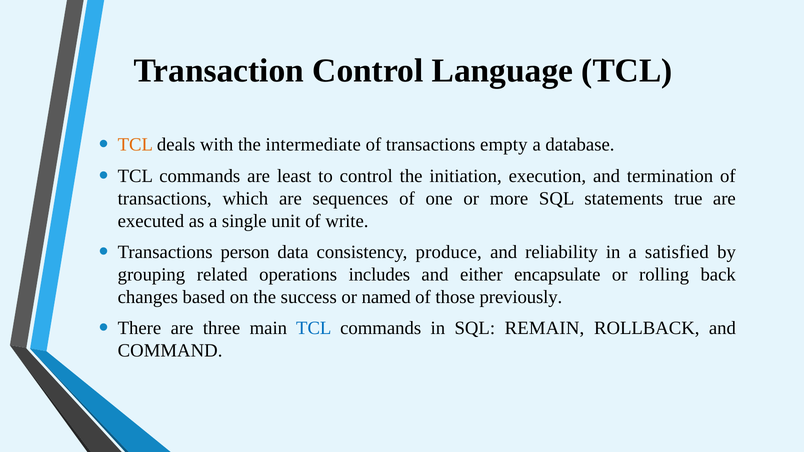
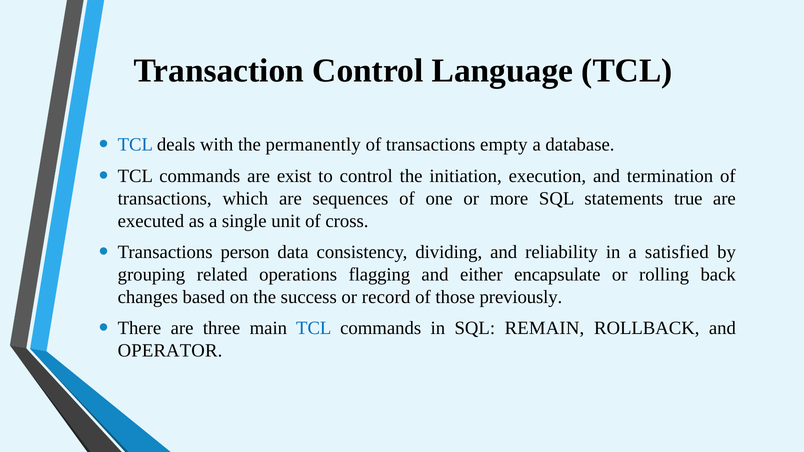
TCL colour: orange -> blue (135, 145)
intermediate: intermediate -> permanently (313, 145)
least: least -> exist (294, 176)
write: write -> cross (347, 221)
produce: produce -> dividing (449, 252)
includes: includes -> flagging (379, 275)
named: named -> record (386, 297)
COMMAND: COMMAND -> OPERATOR (170, 351)
